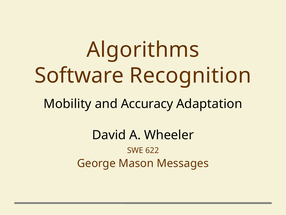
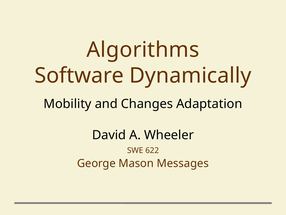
Recognition: Recognition -> Dynamically (190, 75)
Accuracy: Accuracy -> Changes (147, 104)
